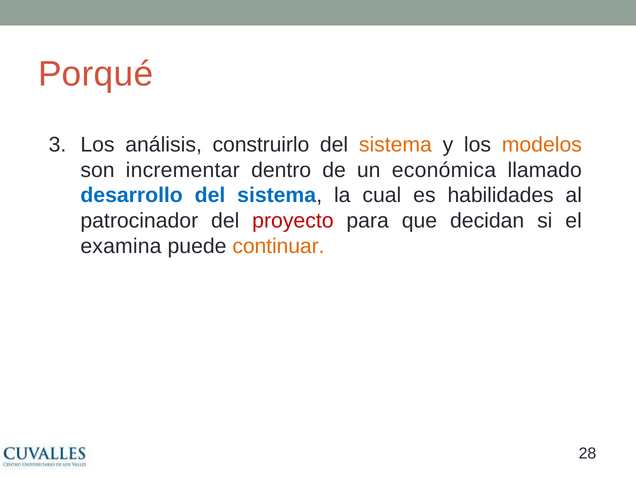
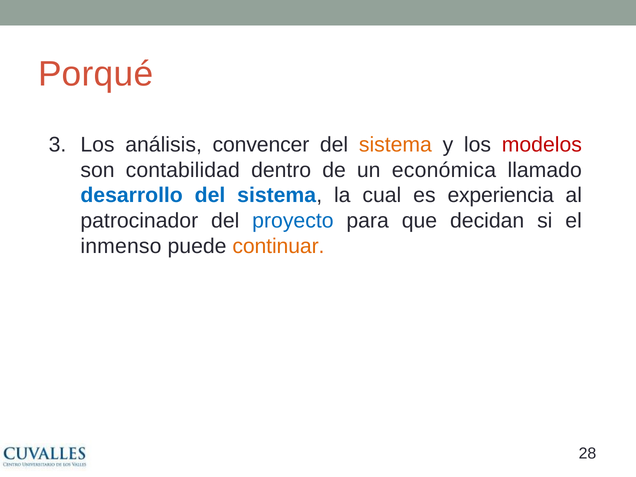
construirlo: construirlo -> convencer (261, 145)
modelos colour: orange -> red (542, 145)
incrementar: incrementar -> contabilidad (183, 170)
habilidades: habilidades -> experiencia (501, 195)
proyecto colour: red -> blue (293, 221)
examina: examina -> inmenso (121, 246)
